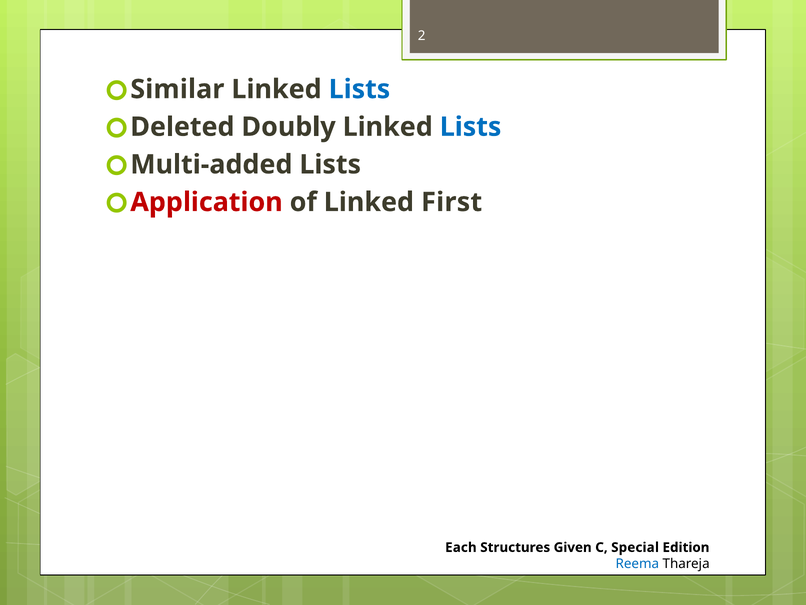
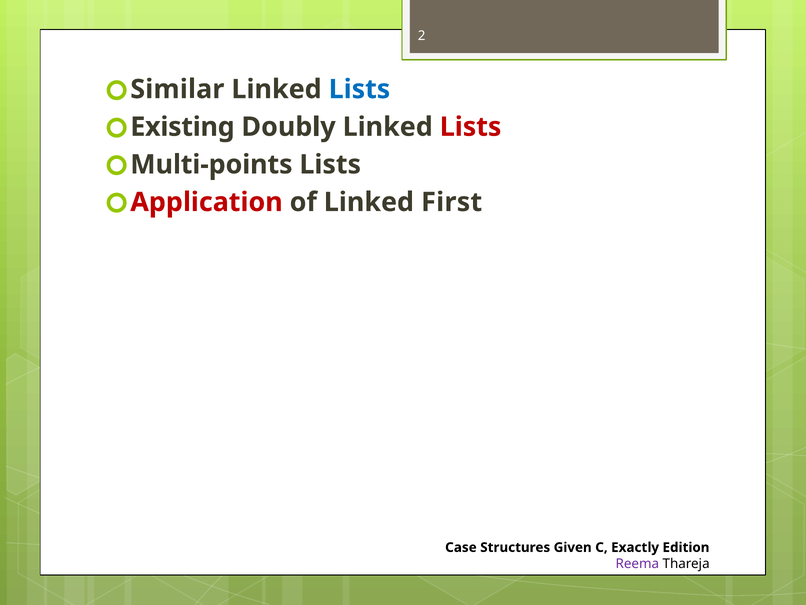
Deleted: Deleted -> Existing (182, 127)
Lists colour: blue -> red (471, 127)
Multi-added: Multi-added -> Multi-points (211, 164)
Each: Each -> Case (461, 547)
Special: Special -> Exactly (635, 547)
Reema colour: blue -> purple (637, 563)
